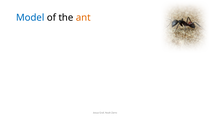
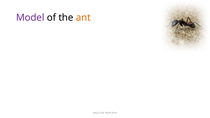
Model colour: blue -> purple (30, 18)
